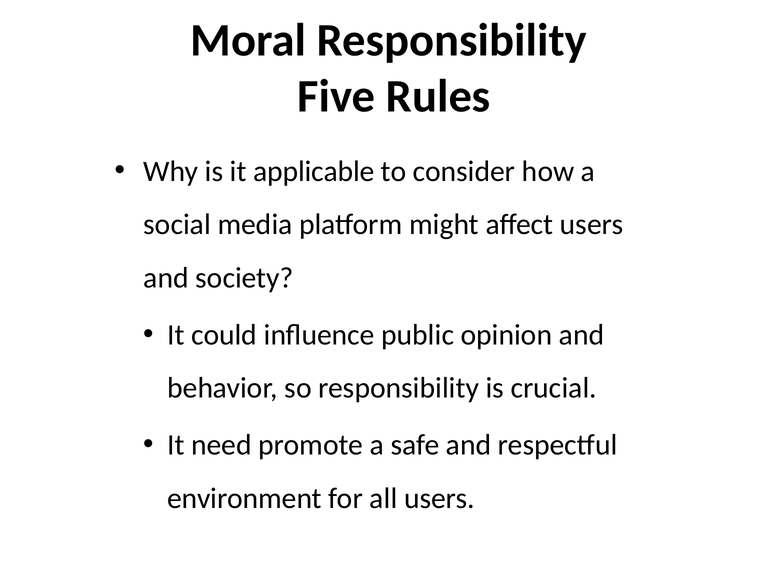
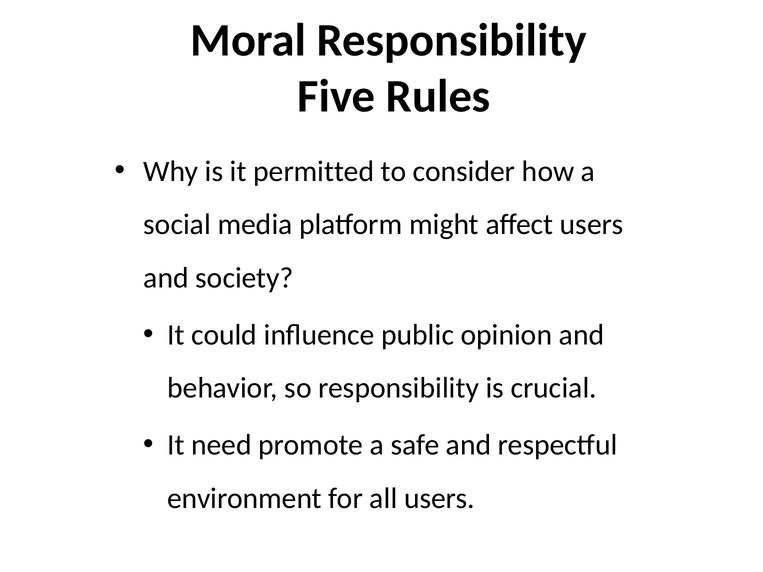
applicable: applicable -> permitted (314, 171)
